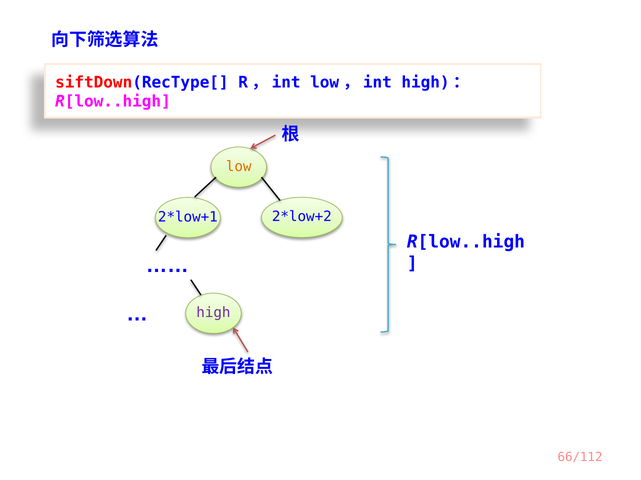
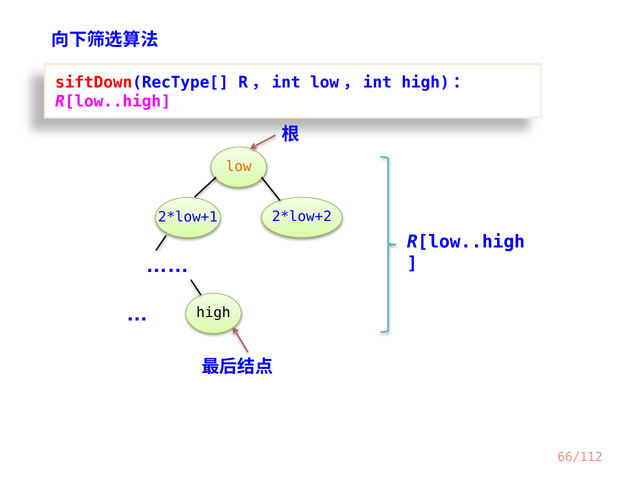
high colour: purple -> black (213, 313)
